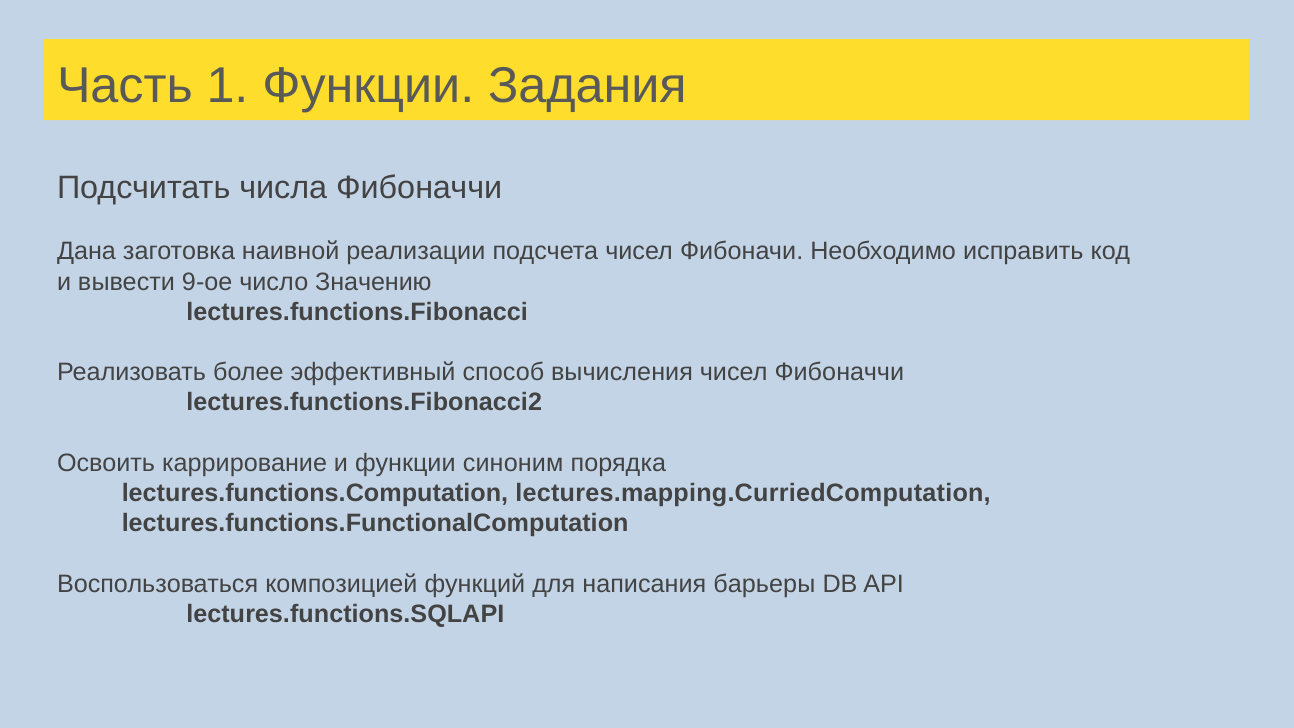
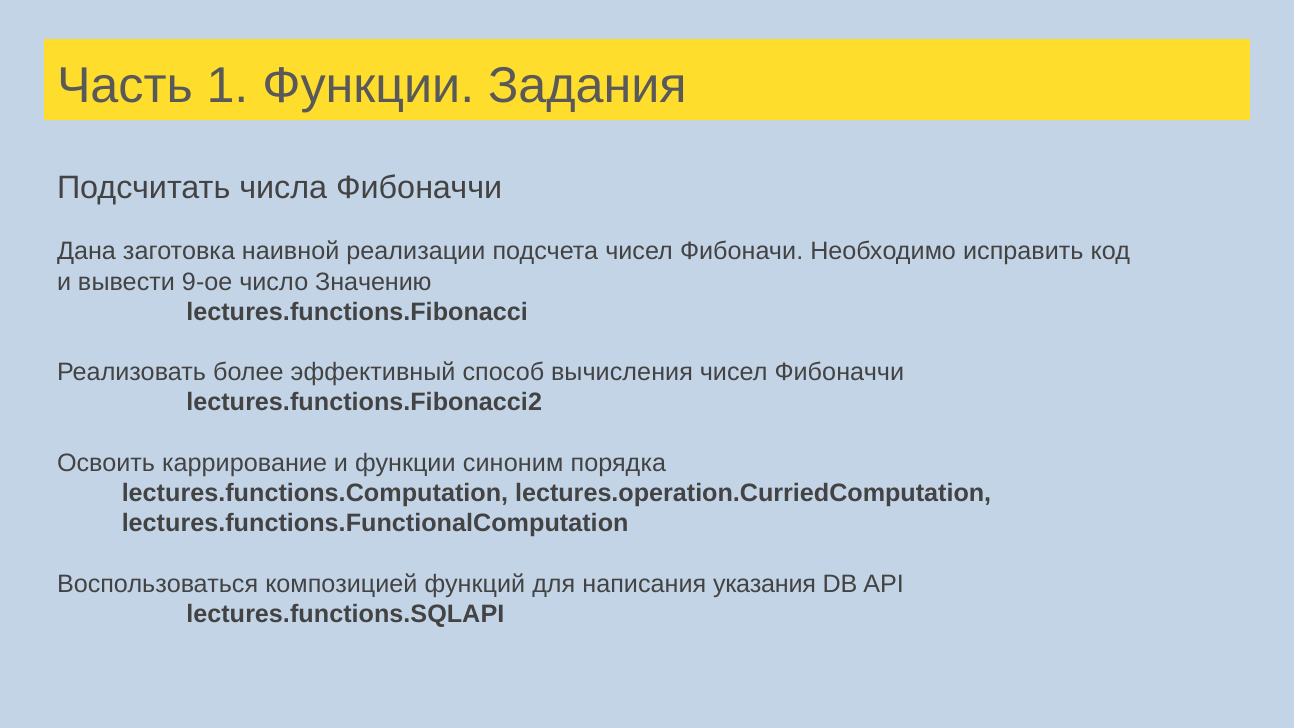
lectures.mapping.CurriedComputation: lectures.mapping.CurriedComputation -> lectures.operation.CurriedComputation (753, 493)
барьеры: барьеры -> указания (765, 584)
